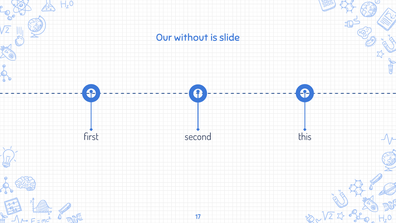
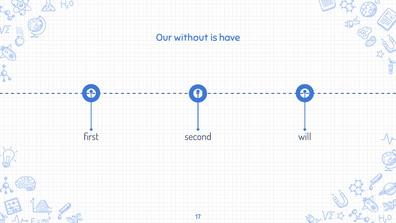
slide: slide -> have (230, 38)
this: this -> will (305, 137)
